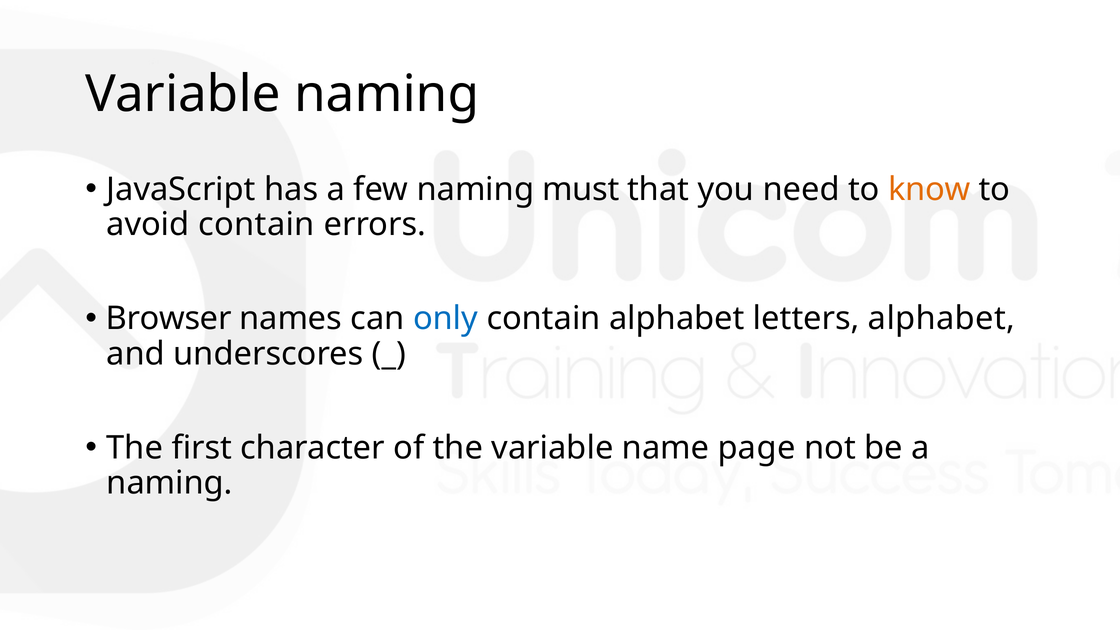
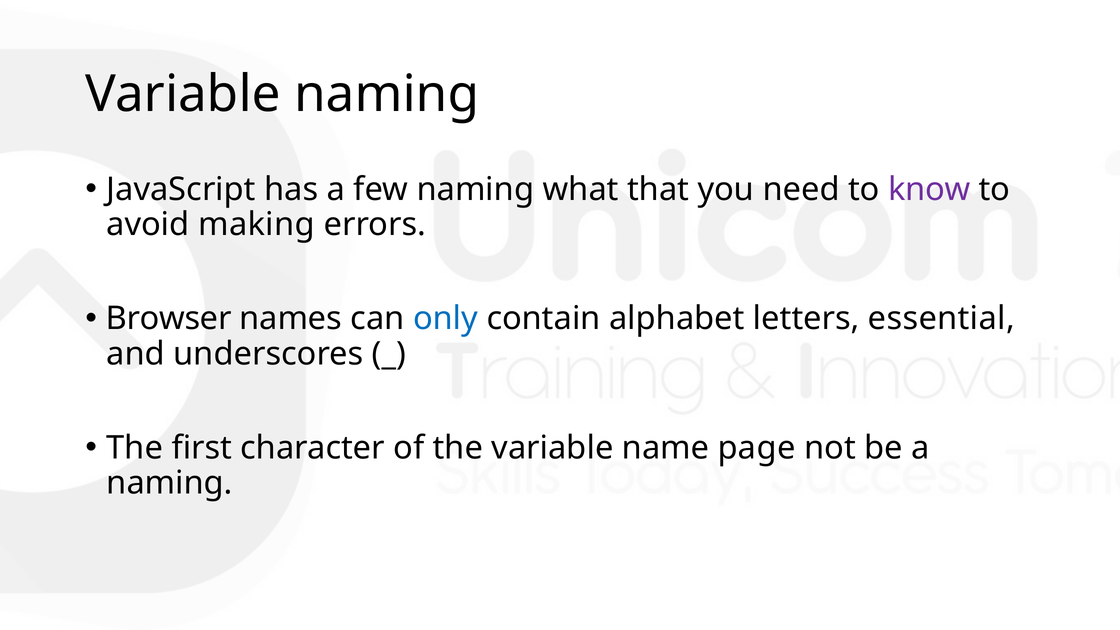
must: must -> what (581, 189)
know colour: orange -> purple (929, 189)
avoid contain: contain -> making (256, 225)
letters alphabet: alphabet -> essential (941, 319)
